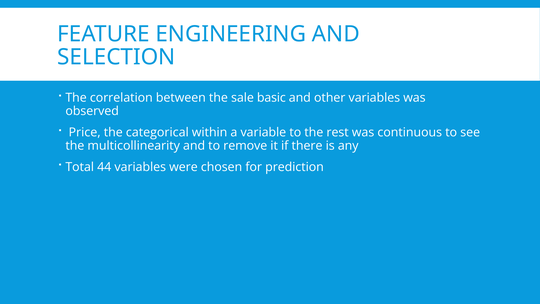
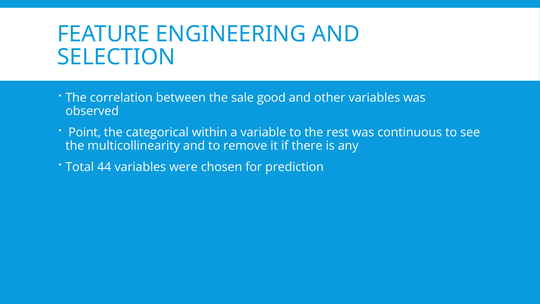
basic: basic -> good (271, 98)
Price: Price -> Point (85, 132)
